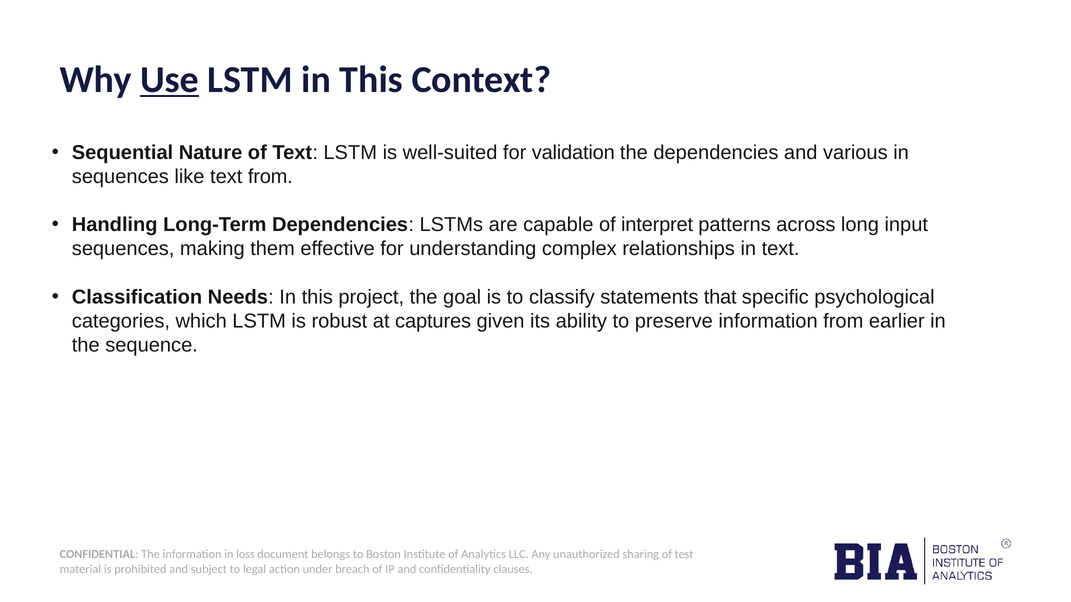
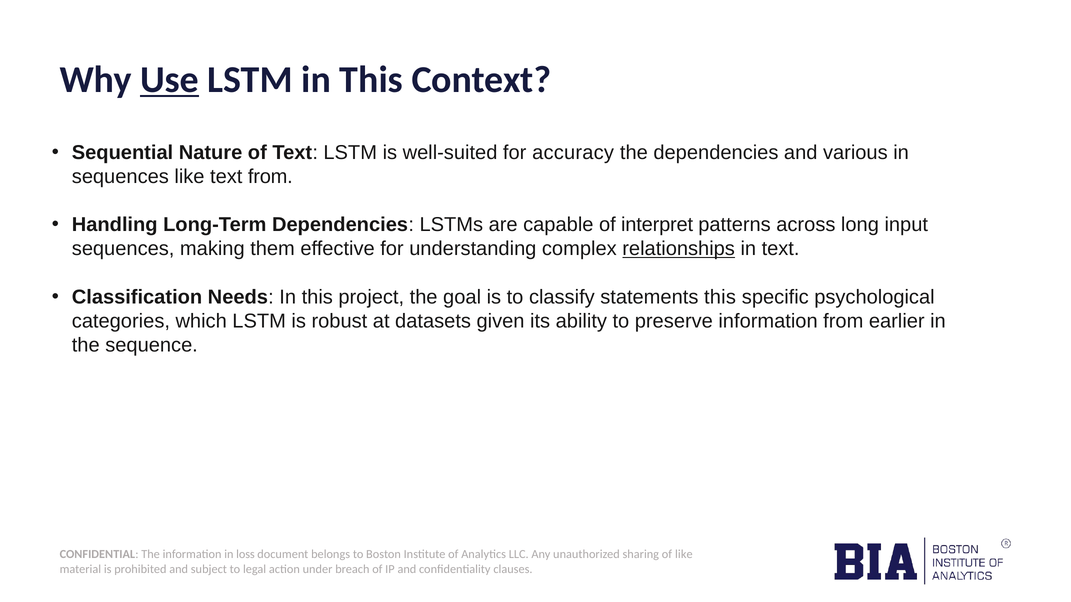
validation: validation -> accuracy (573, 153)
relationships underline: none -> present (679, 249)
statements that: that -> this (720, 297)
captures: captures -> datasets (433, 321)
of test: test -> like (684, 555)
